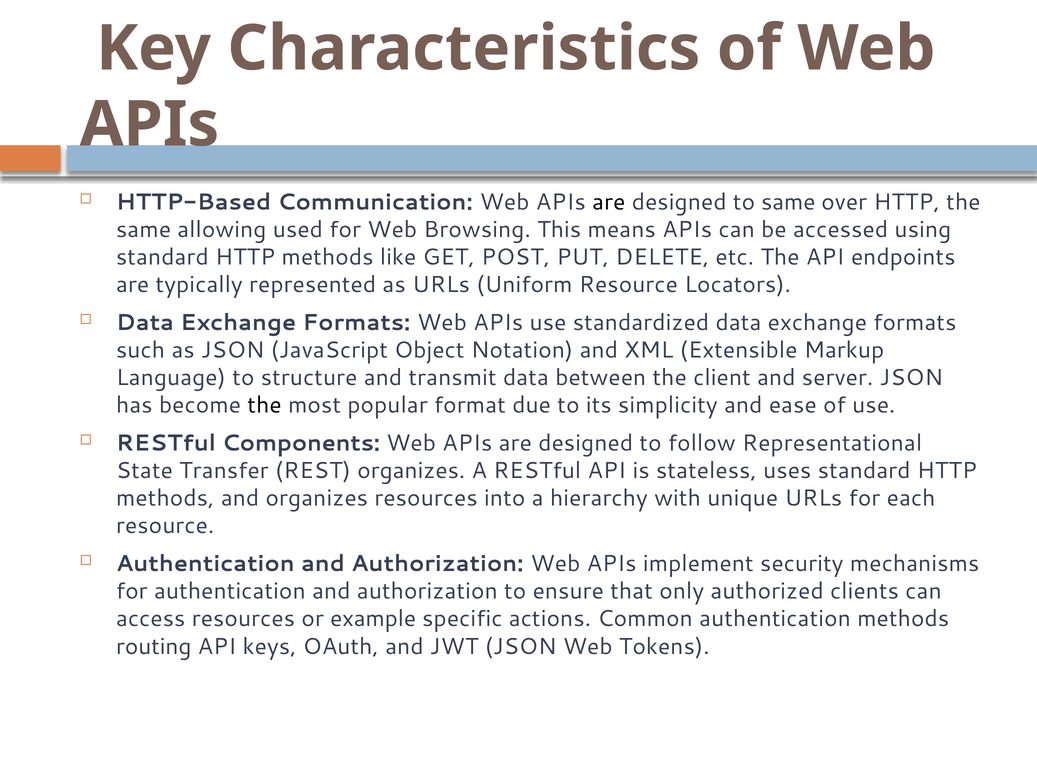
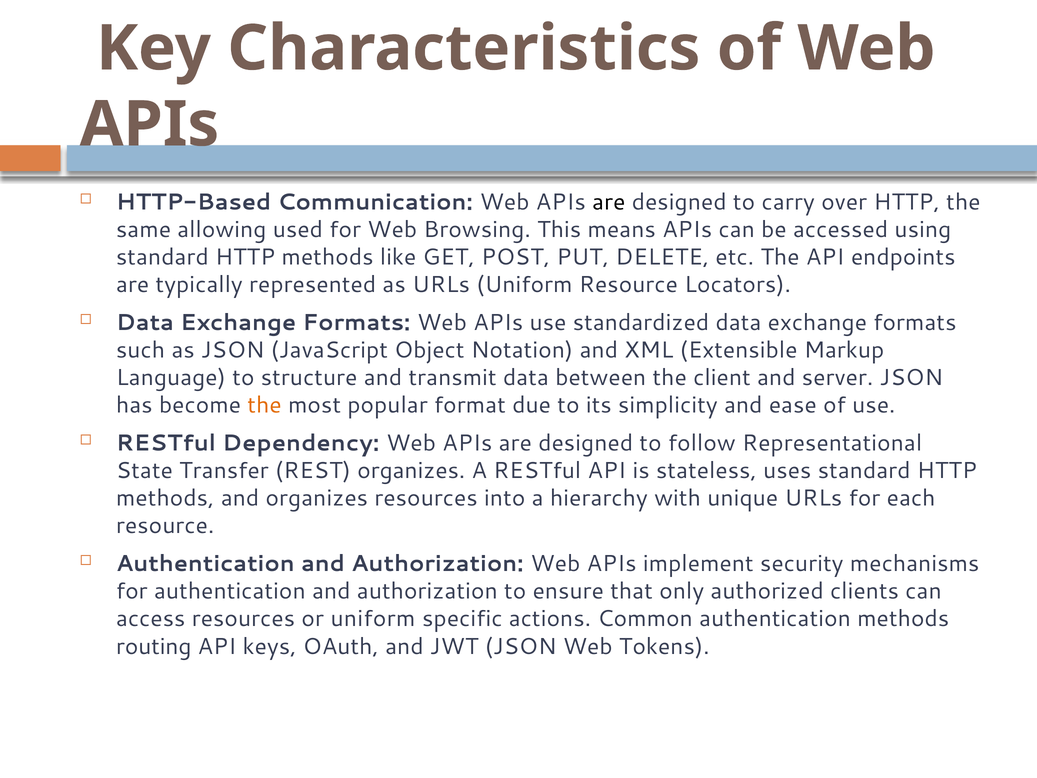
to same: same -> carry (788, 202)
the colour: black -> orange (265, 405)
Components: Components -> Dependency (301, 443)
or example: example -> uniform (373, 619)
